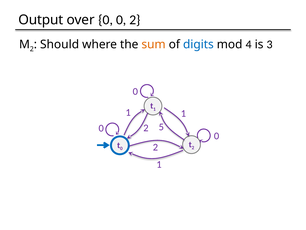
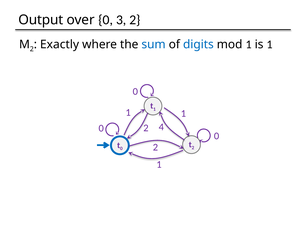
over 0 0: 0 -> 3 (121, 20)
Should: Should -> Exactly (60, 44)
sum colour: orange -> blue (154, 44)
mod 4: 4 -> 1 (249, 44)
is 3: 3 -> 1 (270, 44)
5: 5 -> 4 (161, 127)
